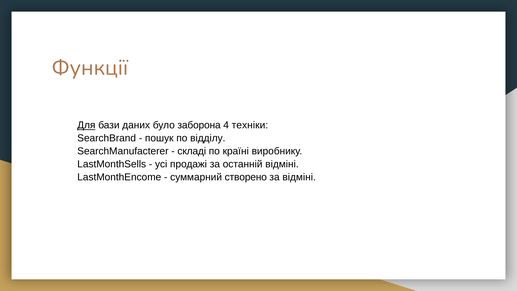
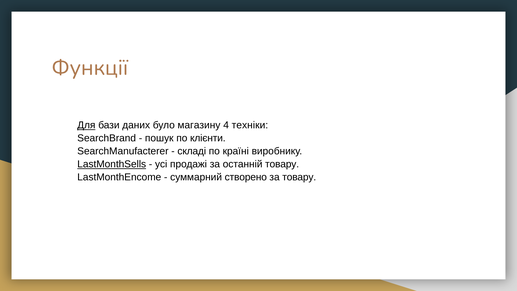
заборона: заборона -> магазину (199, 125)
відділу: відділу -> клієнти (208, 138)
LastMonthSells underline: none -> present (112, 164)
останній відміні: відміні -> товару (282, 164)
за відміні: відміні -> товару (299, 177)
